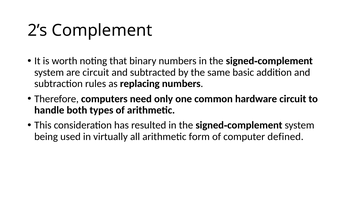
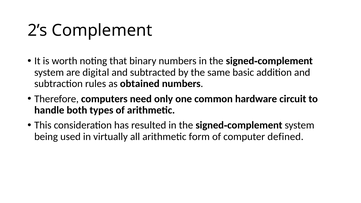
are circuit: circuit -> digital (96, 72)
replacing: replacing -> obtained (140, 84)
